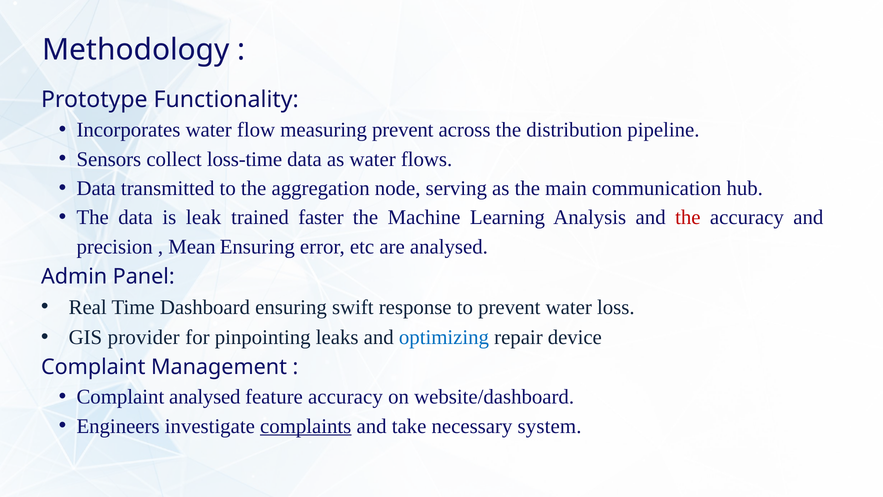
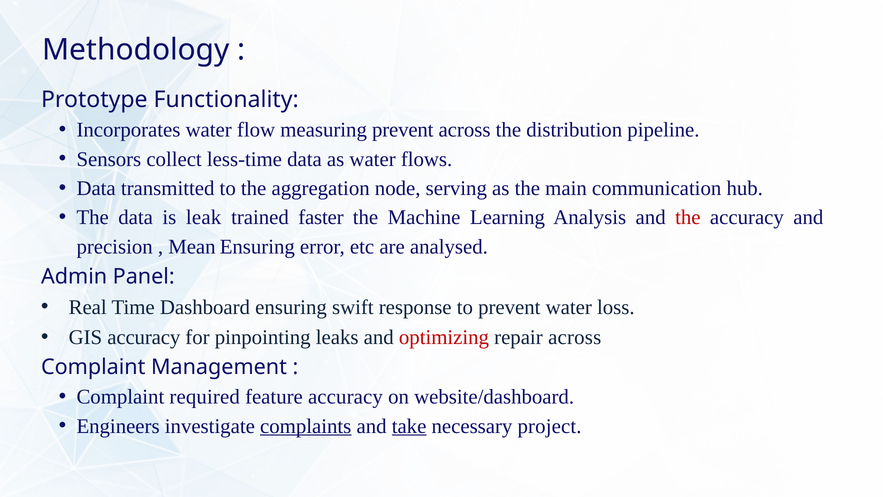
loss-time: loss-time -> less-time (244, 159)
GIS provider: provider -> accuracy (144, 337)
optimizing colour: blue -> red (444, 337)
repair device: device -> across (575, 337)
Complaint analysed: analysed -> required (205, 397)
take underline: none -> present (409, 426)
system: system -> project (550, 426)
